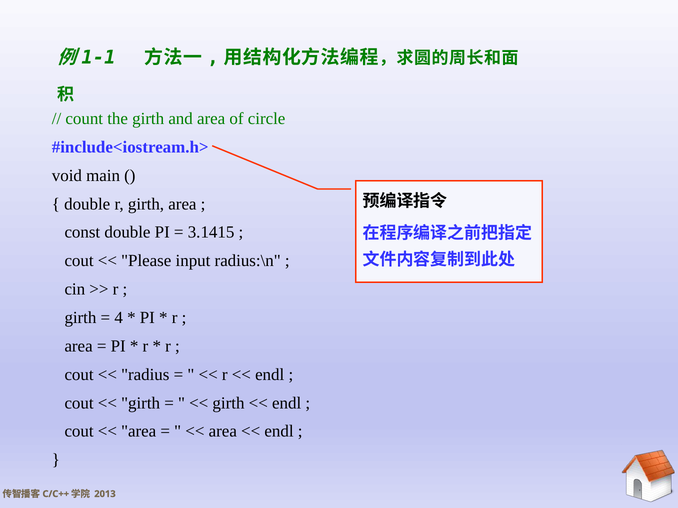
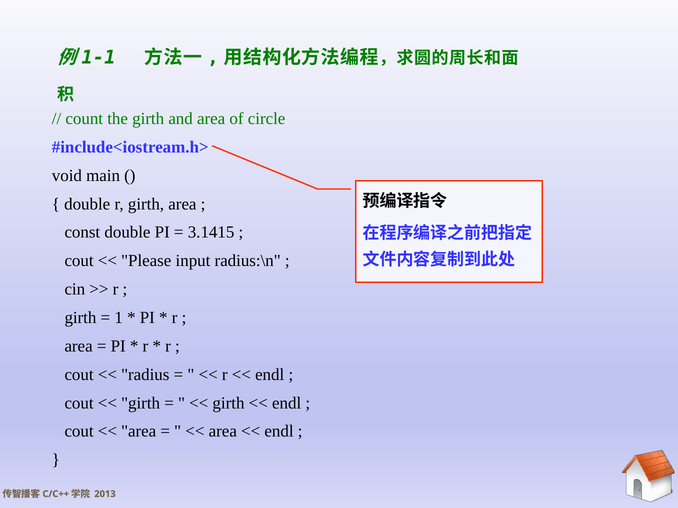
4: 4 -> 1 (119, 318)
